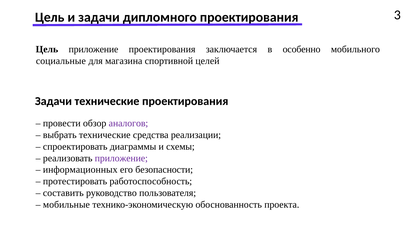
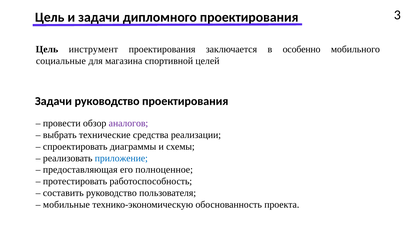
Цель приложение: приложение -> инструмент (93, 49)
Задачи технические: технические -> руководство (107, 101)
приложение colour: purple -> blue (121, 158)
информационных: информационных -> предоставляющая (80, 170)
безопасности: безопасности -> полноценное (164, 170)
